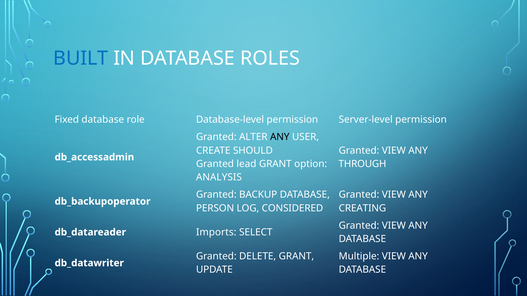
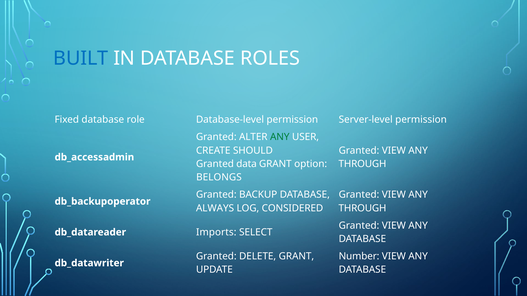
ANY colour: black -> green (280, 137)
lead: lead -> data (247, 164)
ANALYSIS: ANALYSIS -> BELONGS (219, 178)
PERSON: PERSON -> ALWAYS (215, 208)
CREATING: CREATING -> THROUGH (362, 208)
Multiple: Multiple -> Number (359, 257)
